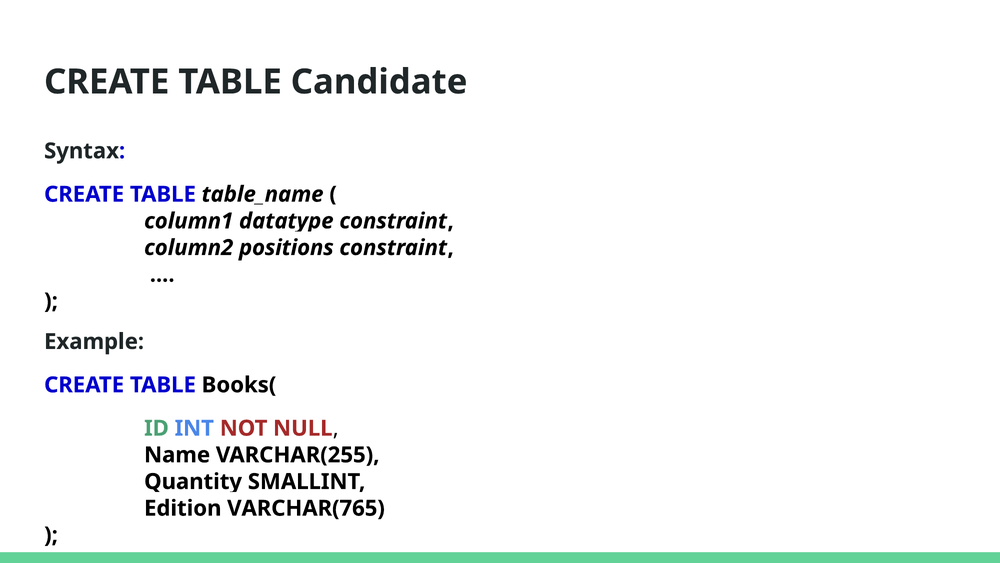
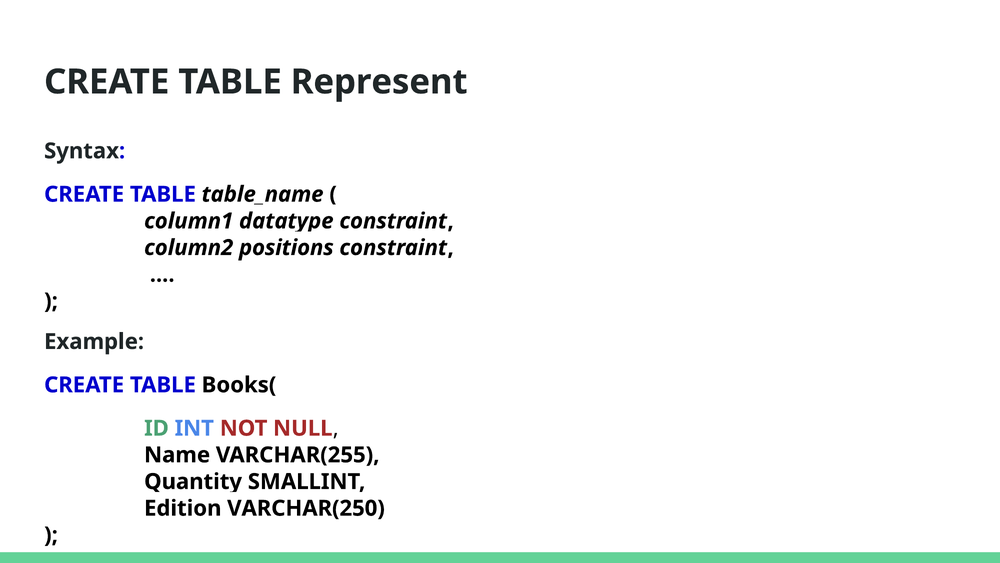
Candidate: Candidate -> Represent (379, 82)
VARCHAR(765: VARCHAR(765 -> VARCHAR(250 (306, 508)
